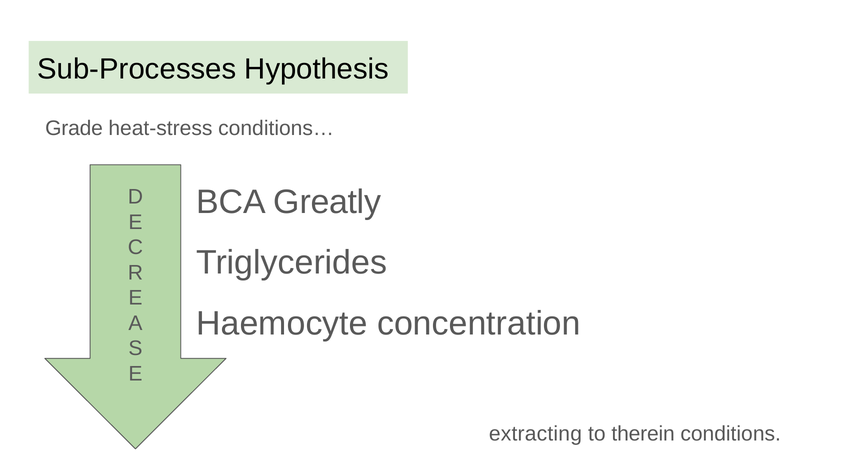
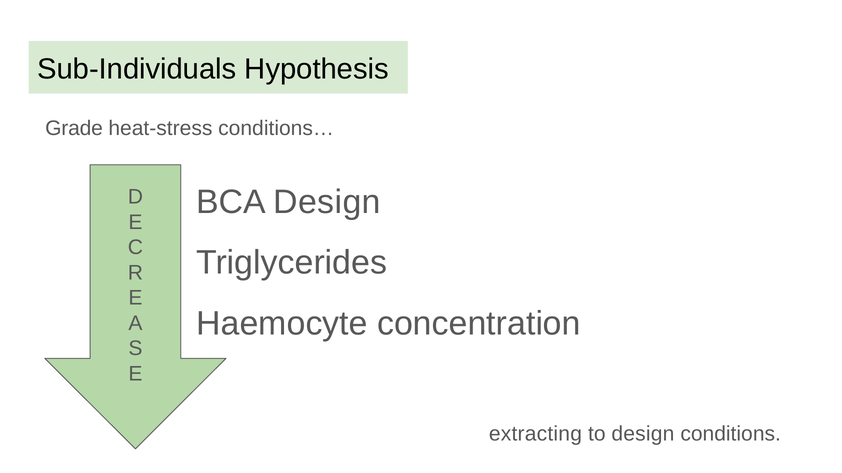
Sub-Processes: Sub-Processes -> Sub-Individuals (137, 69)
Greatly: Greatly -> Design (327, 202)
to therein: therein -> design (643, 435)
